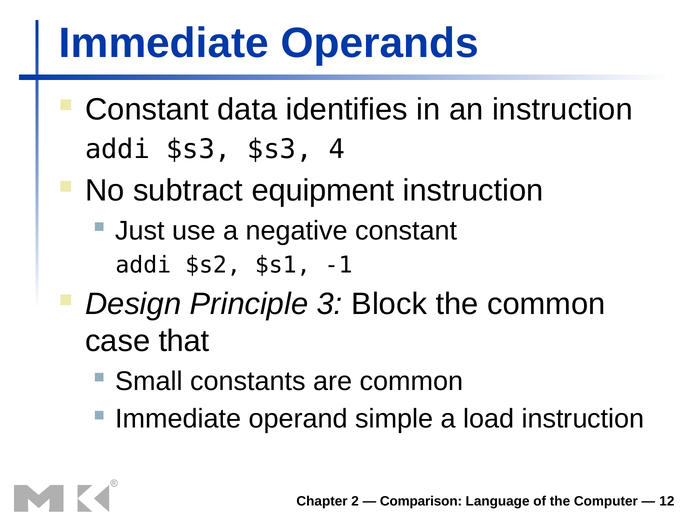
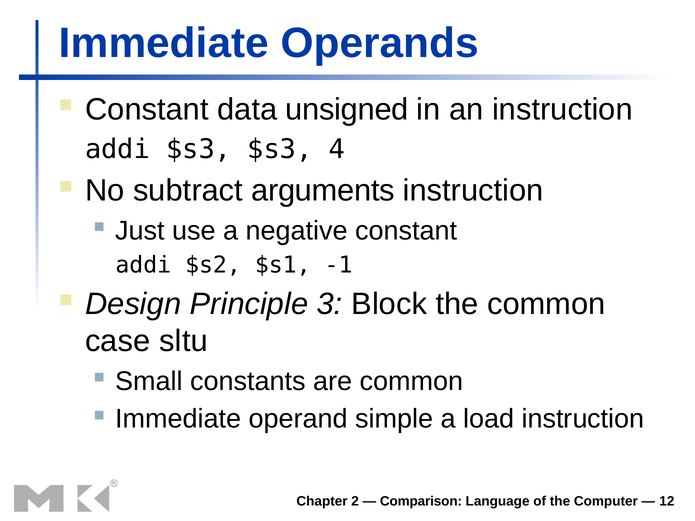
identifies: identifies -> unsigned (347, 110)
equipment: equipment -> arguments (323, 191)
that: that -> sltu (184, 341)
